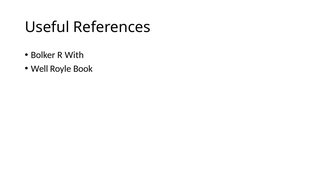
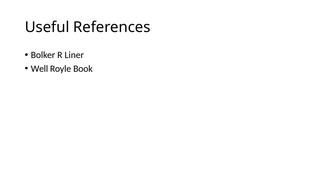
With: With -> Liner (74, 55)
